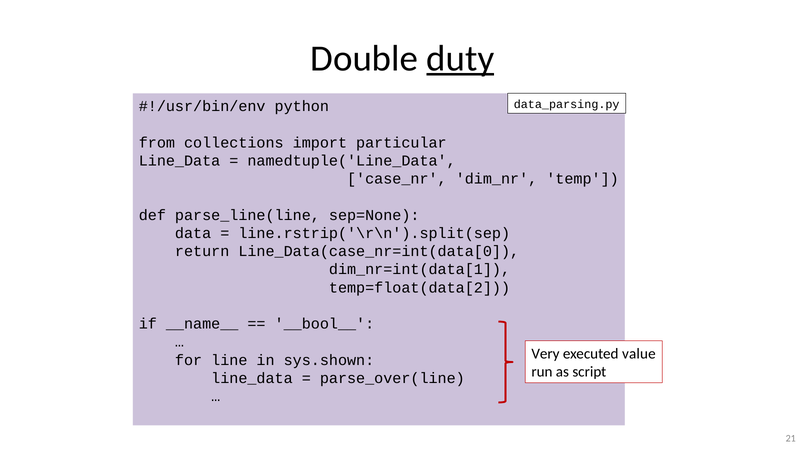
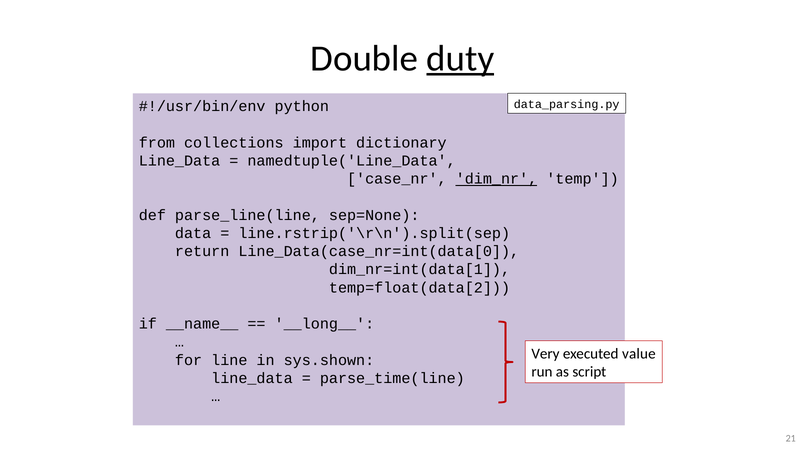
particular: particular -> dictionary (401, 143)
dim_nr underline: none -> present (496, 179)
__bool__: __bool__ -> __long__ (324, 324)
parse_over(line: parse_over(line -> parse_time(line (392, 378)
